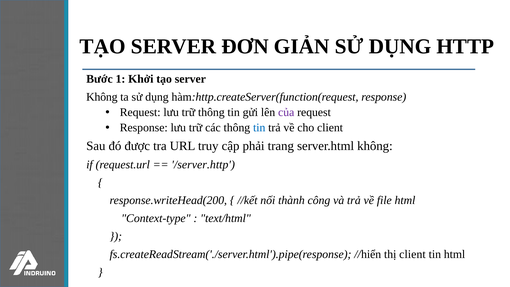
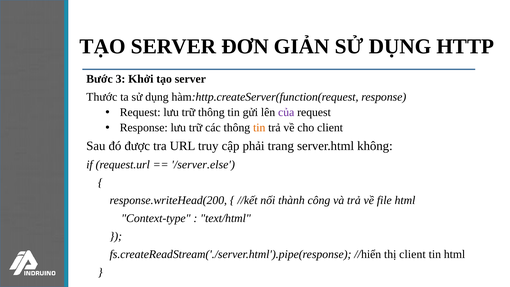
1: 1 -> 3 (120, 79)
Không: Không -> Thước (102, 97)
tin colour: blue -> orange (259, 128)
/server.http: /server.http -> /server.else (203, 165)
